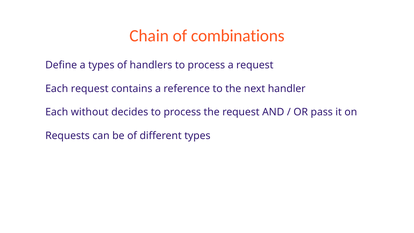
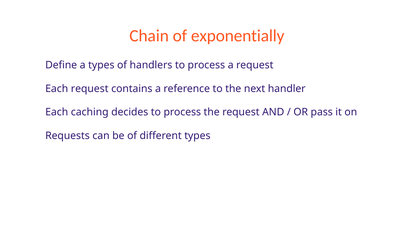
combinations: combinations -> exponentially (238, 36)
without: without -> caching (90, 112)
